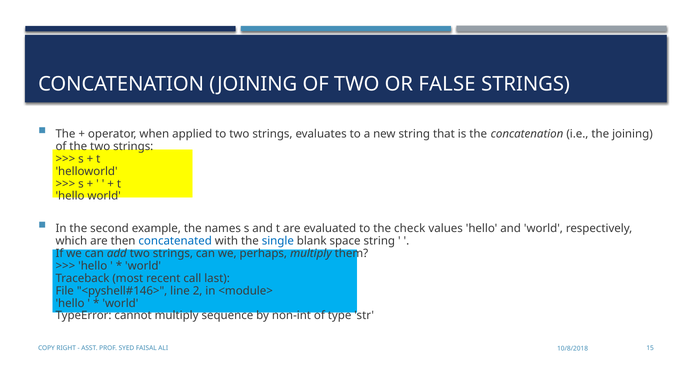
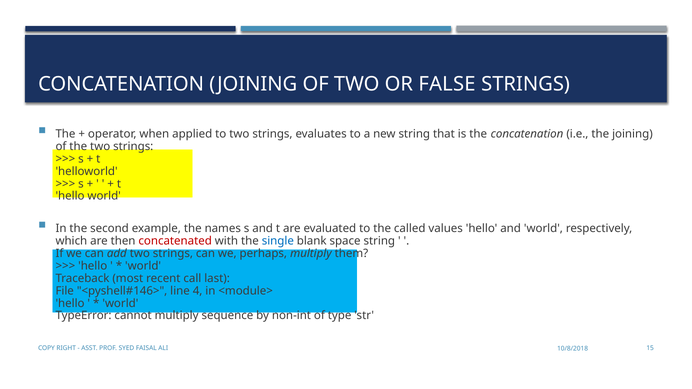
check: check -> called (410, 229)
concatenated colour: blue -> red (175, 241)
2: 2 -> 4 (198, 291)
